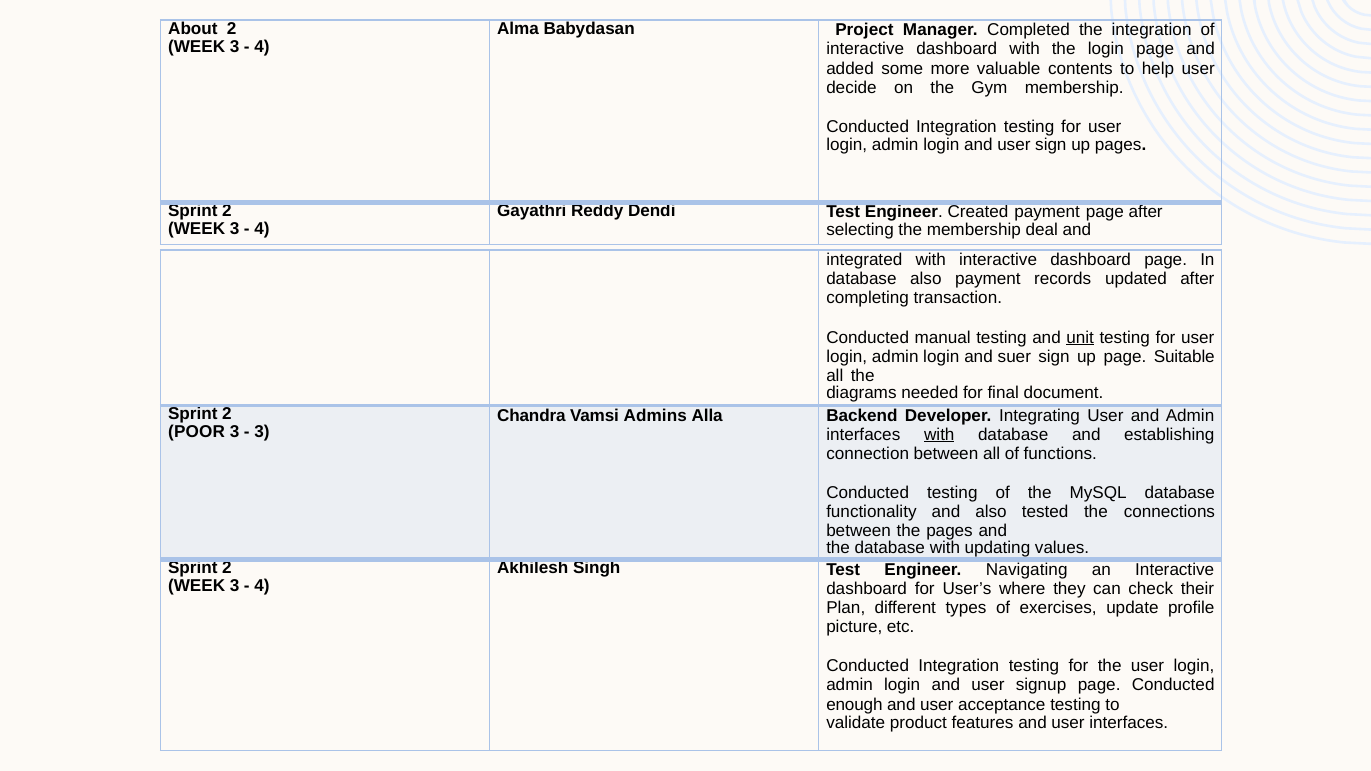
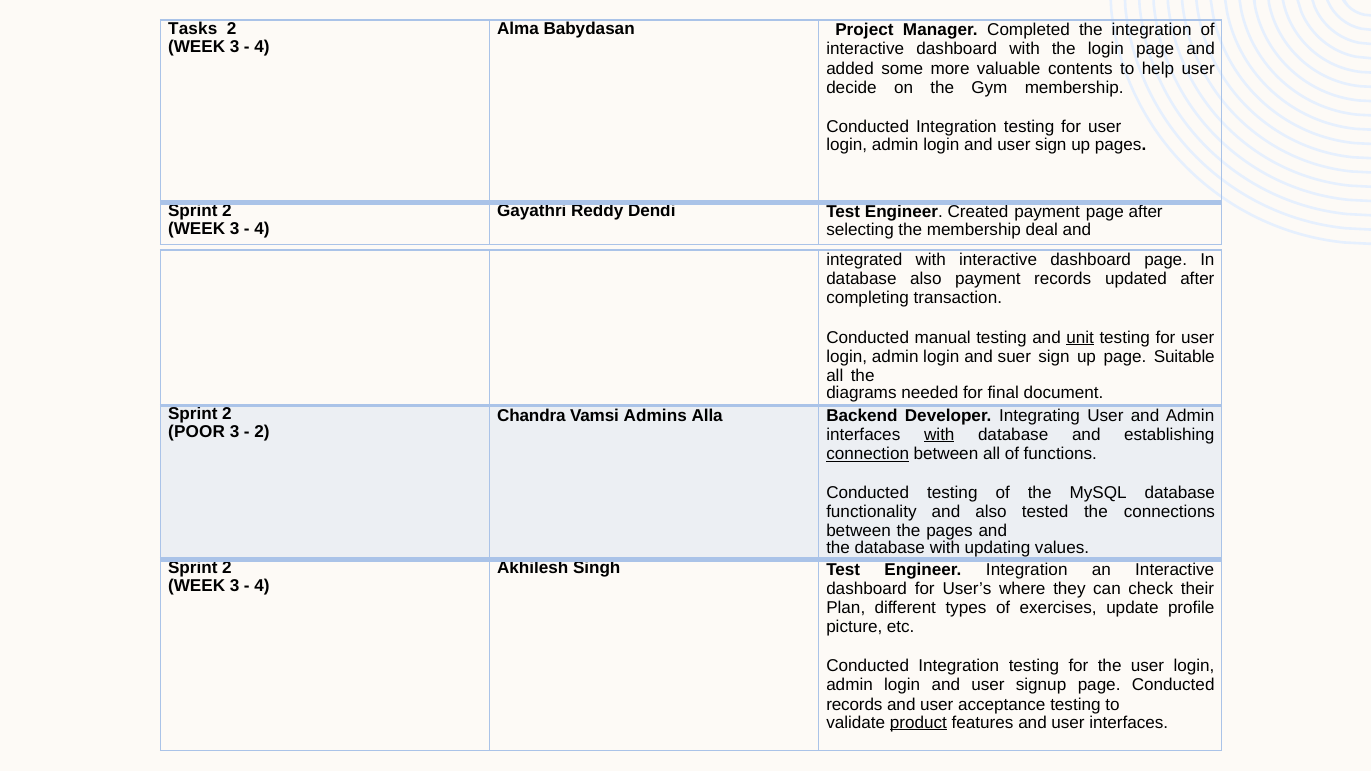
About: About -> Tasks (193, 29)
3: 3 -> 2 (262, 432)
connection underline: none -> present (868, 454)
Engineer Navigating: Navigating -> Integration (1027, 570)
enough: enough -> records (854, 705)
product underline: none -> present (918, 723)
